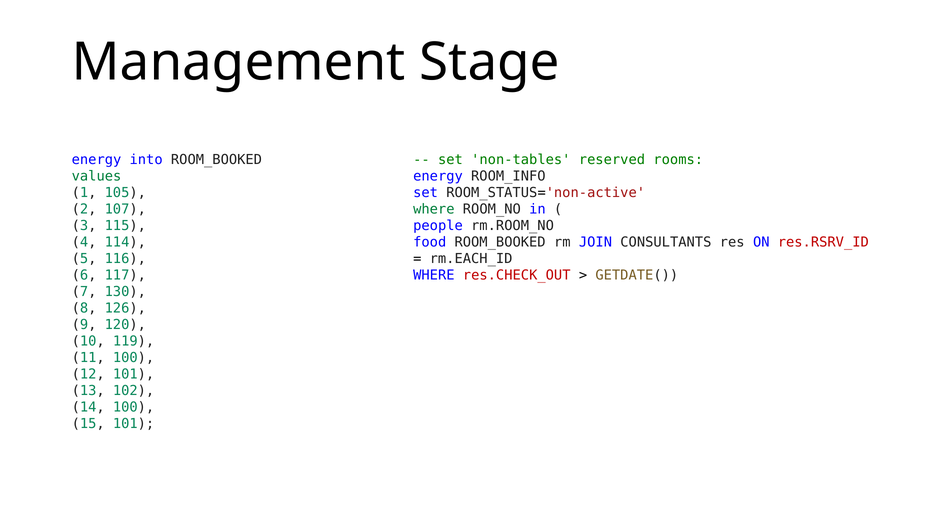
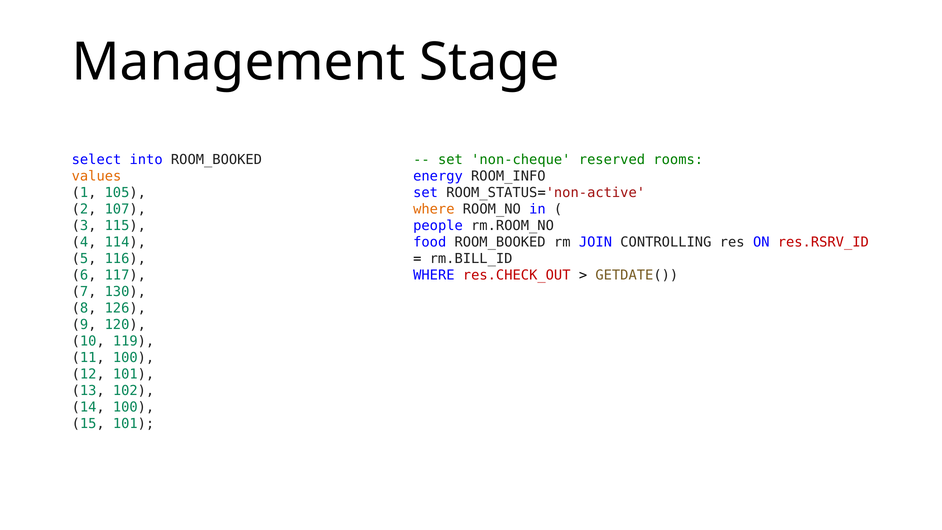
non-tables: non-tables -> non-cheque (521, 160)
energy: energy -> select (97, 160)
values colour: green -> orange (97, 176)
where colour: green -> orange (434, 209)
CONSULTANTS: CONSULTANTS -> CONTROLLING (666, 242)
rm.EACH_ID: rm.EACH_ID -> rm.BILL_ID (471, 259)
